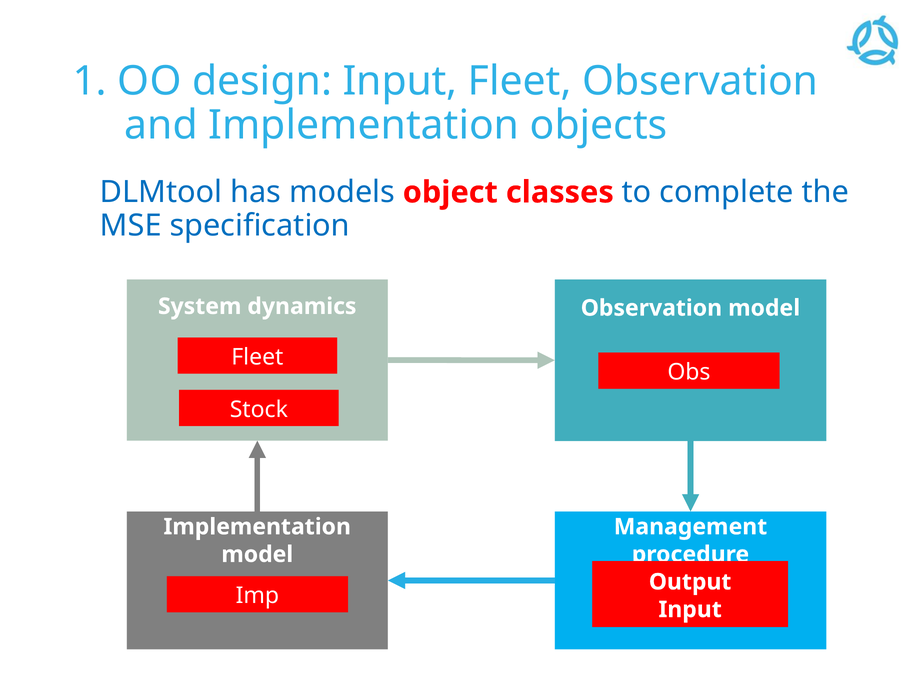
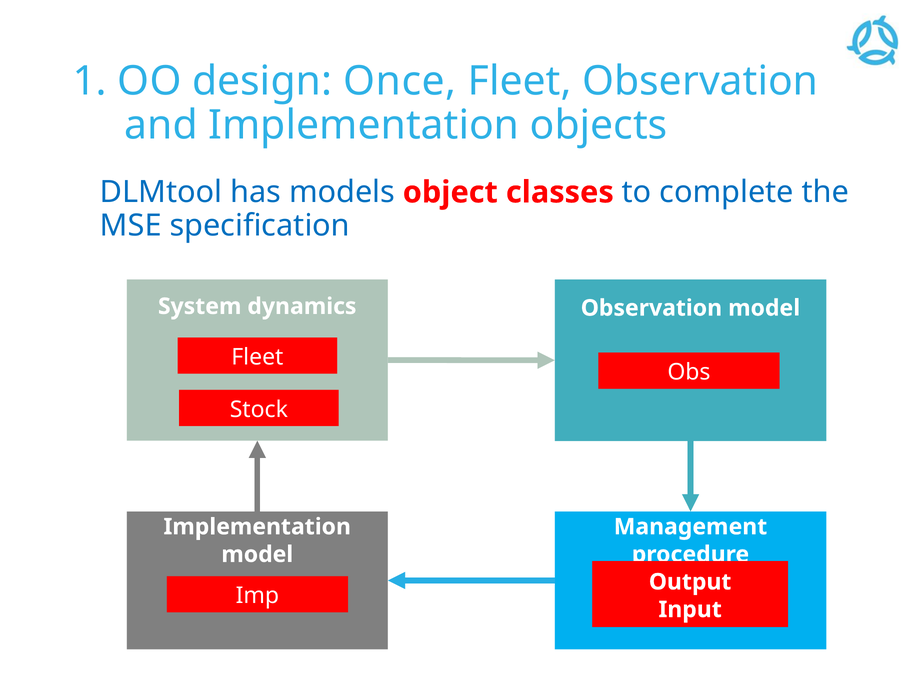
design Input: Input -> Once (400, 81)
